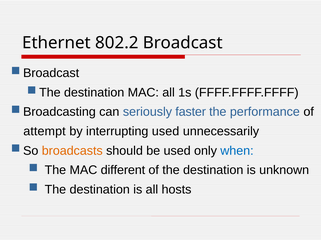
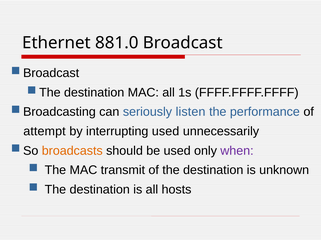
802.2: 802.2 -> 881.0 (117, 43)
faster: faster -> listen (191, 112)
when colour: blue -> purple (237, 151)
different: different -> transmit (123, 171)
